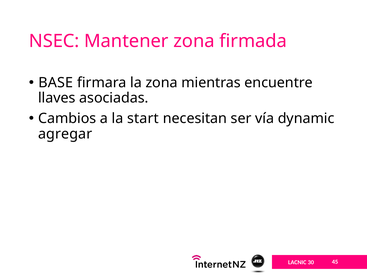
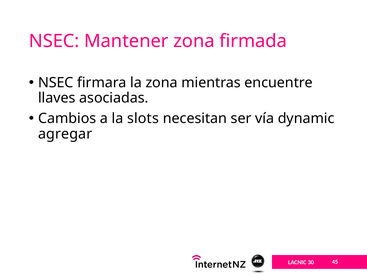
BASE: BASE -> NSEC (56, 83)
start: start -> slots (143, 119)
